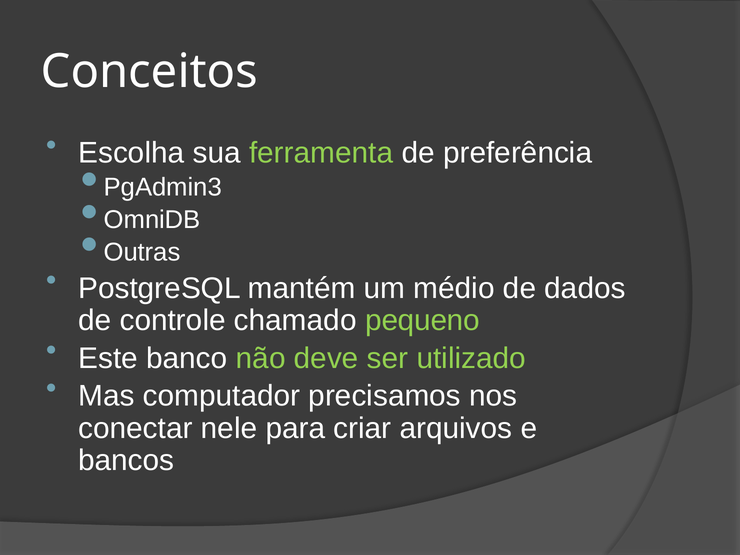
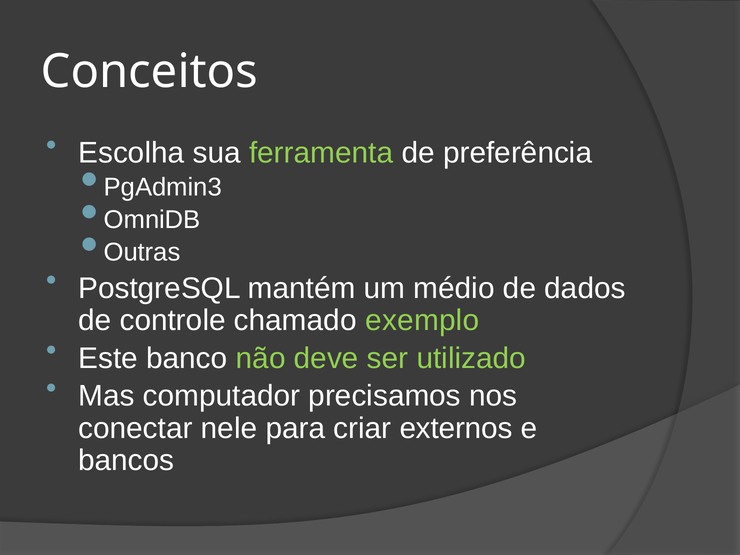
pequeno: pequeno -> exemplo (422, 321)
arquivos: arquivos -> externos (456, 428)
